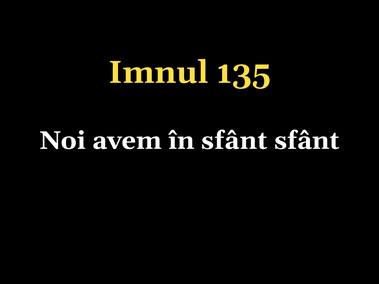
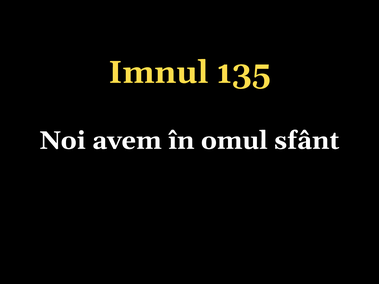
în sfânt: sfânt -> omul (234, 141)
